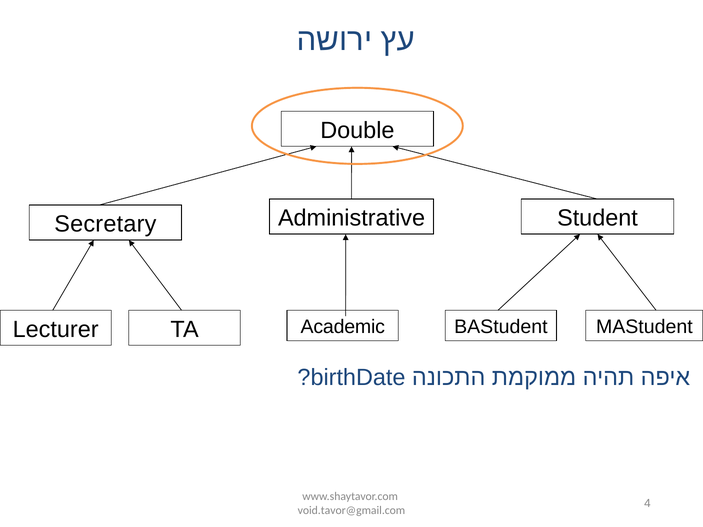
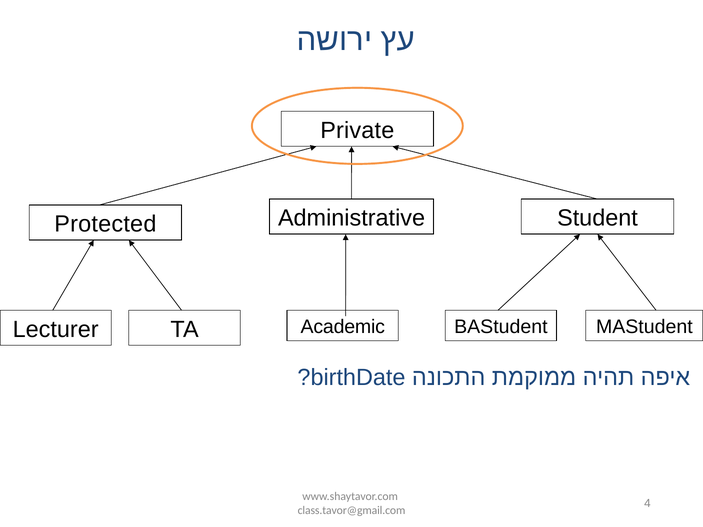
Double: Double -> Private (357, 130)
Secretary: Secretary -> Protected (105, 224)
void.tavor@gmail.com: void.tavor@gmail.com -> class.tavor@gmail.com (351, 511)
